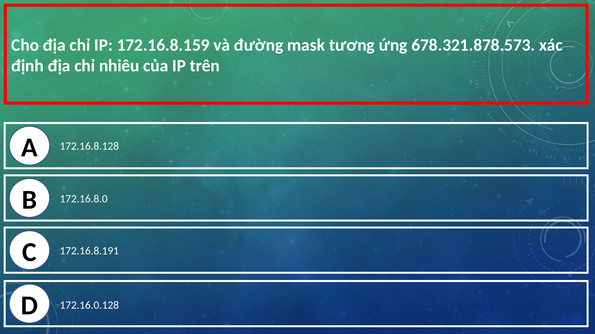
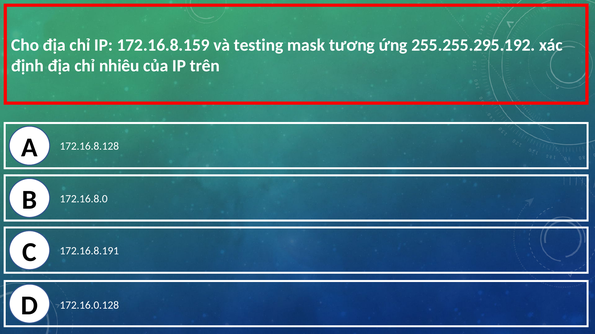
đường: đường -> testing (259, 45)
678.321.878.573: 678.321.878.573 -> 255.255.295.192 (473, 45)
